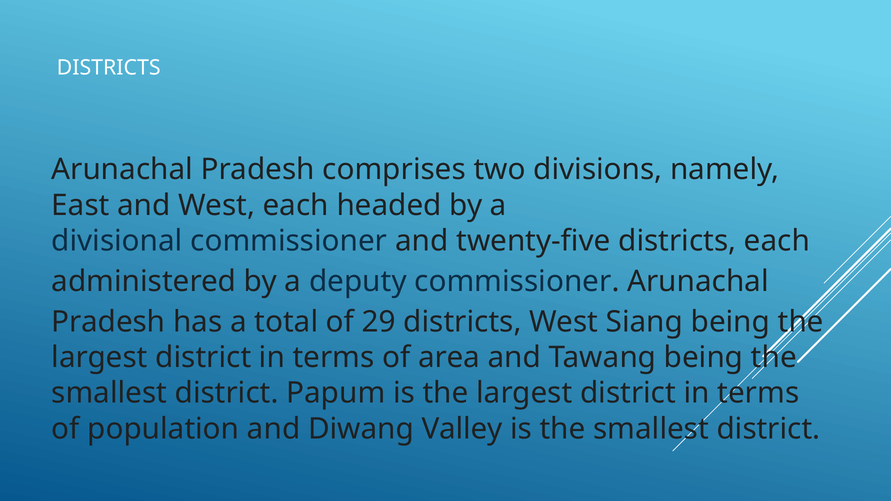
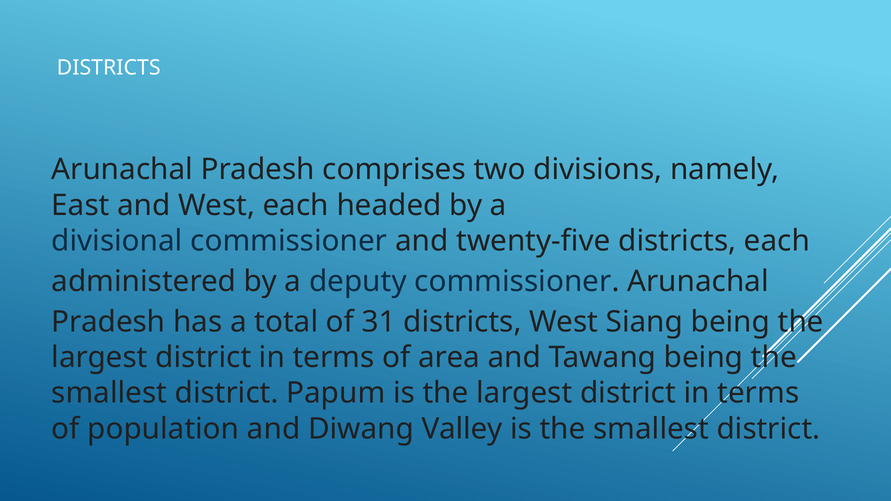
29: 29 -> 31 (379, 322)
